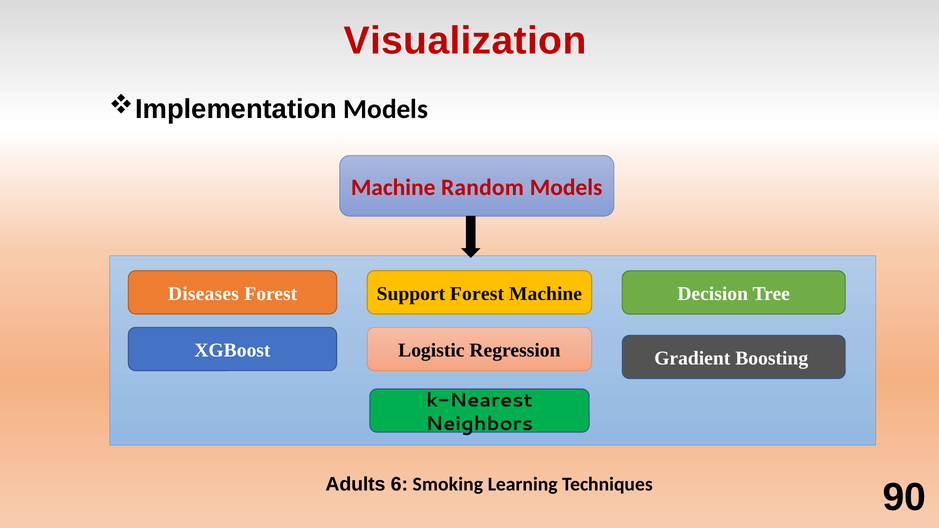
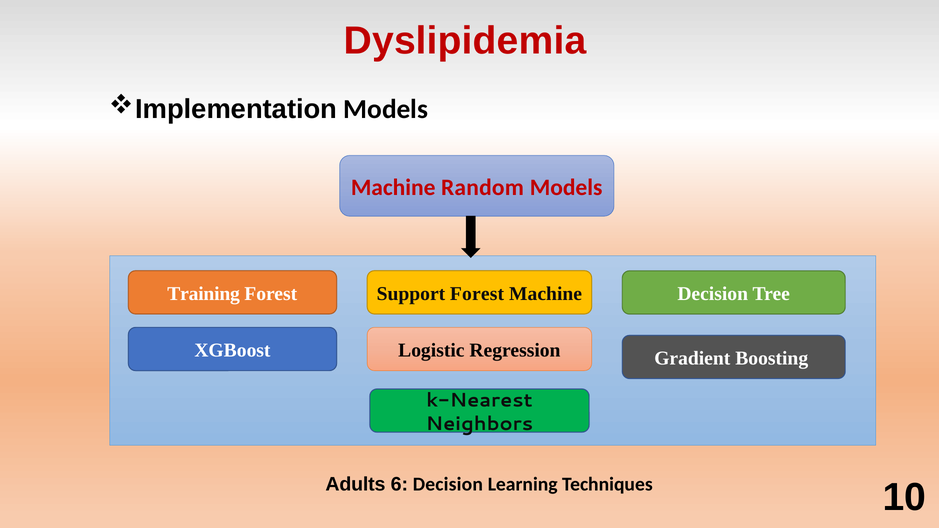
Visualization: Visualization -> Dyslipidemia (465, 41)
Diseases: Diseases -> Training (204, 294)
6 Smoking: Smoking -> Decision (448, 484)
90: 90 -> 10 (904, 497)
